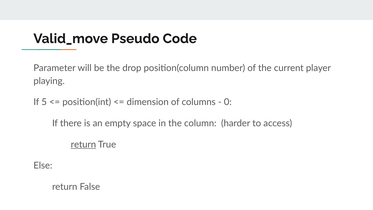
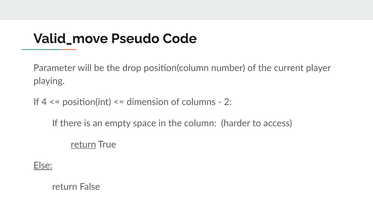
5: 5 -> 4 (44, 102)
0: 0 -> 2 (228, 102)
Else underline: none -> present (43, 165)
